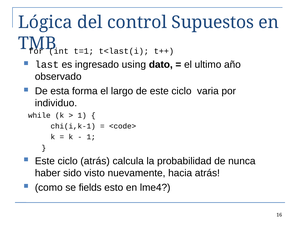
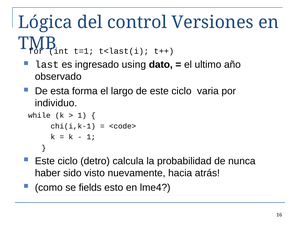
Supuestos: Supuestos -> Versiones (213, 22)
ciclo atrás: atrás -> detro (95, 161)
